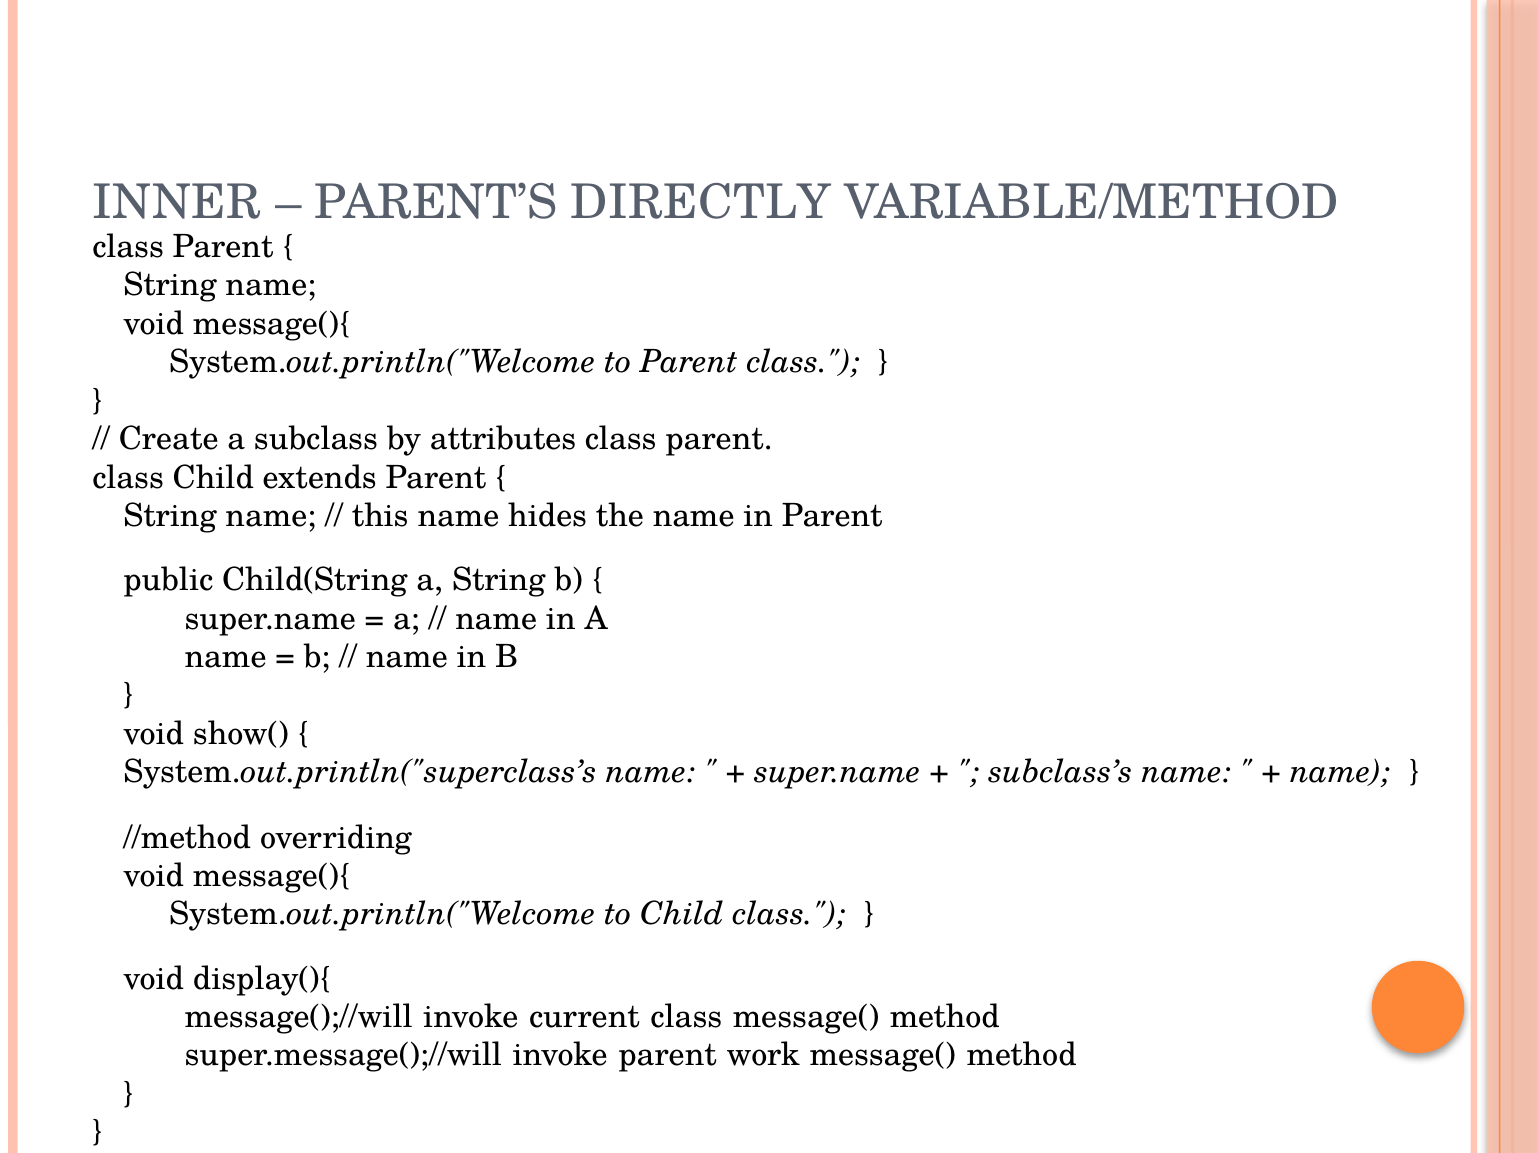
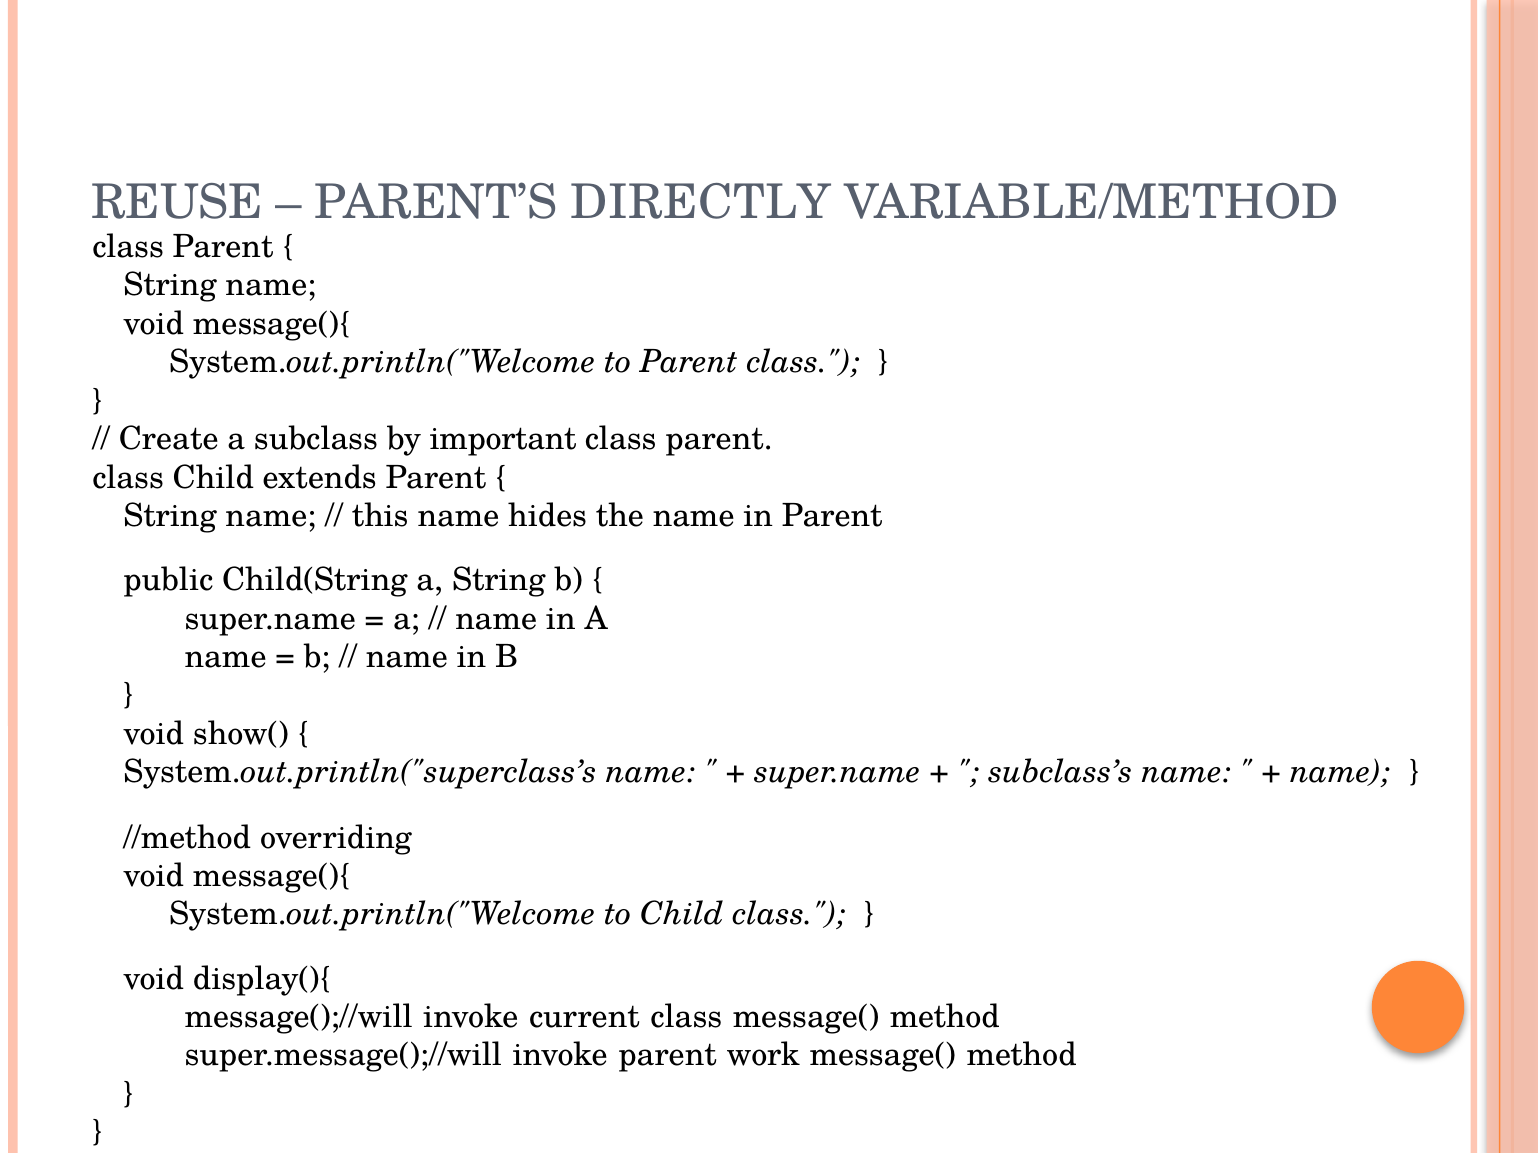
INNER: INNER -> REUSE (177, 203)
attributes: attributes -> important (503, 439)
